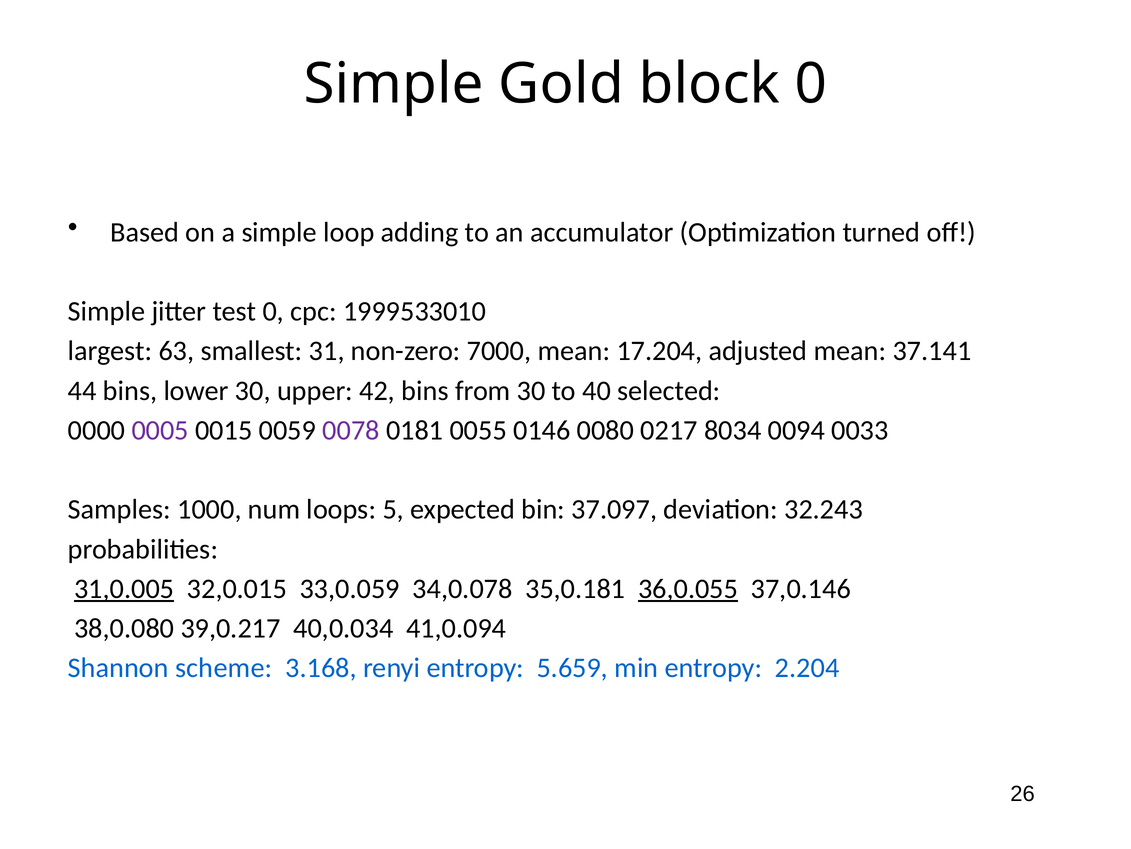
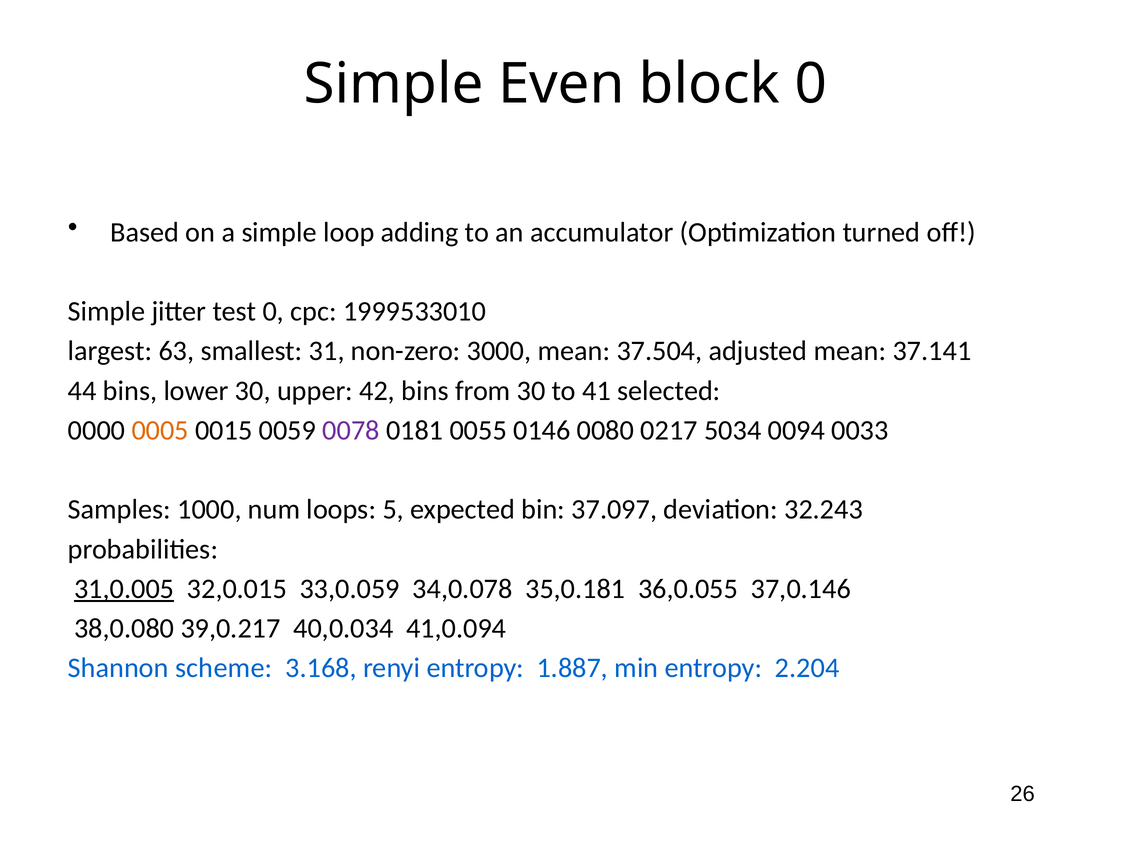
Gold: Gold -> Even (561, 84)
7000: 7000 -> 3000 (499, 351)
17.204: 17.204 -> 37.504 (659, 351)
40: 40 -> 41 (597, 390)
0005 colour: purple -> orange (160, 430)
8034: 8034 -> 5034 (733, 430)
36,0.055 underline: present -> none (688, 588)
5.659: 5.659 -> 1.887 (572, 667)
